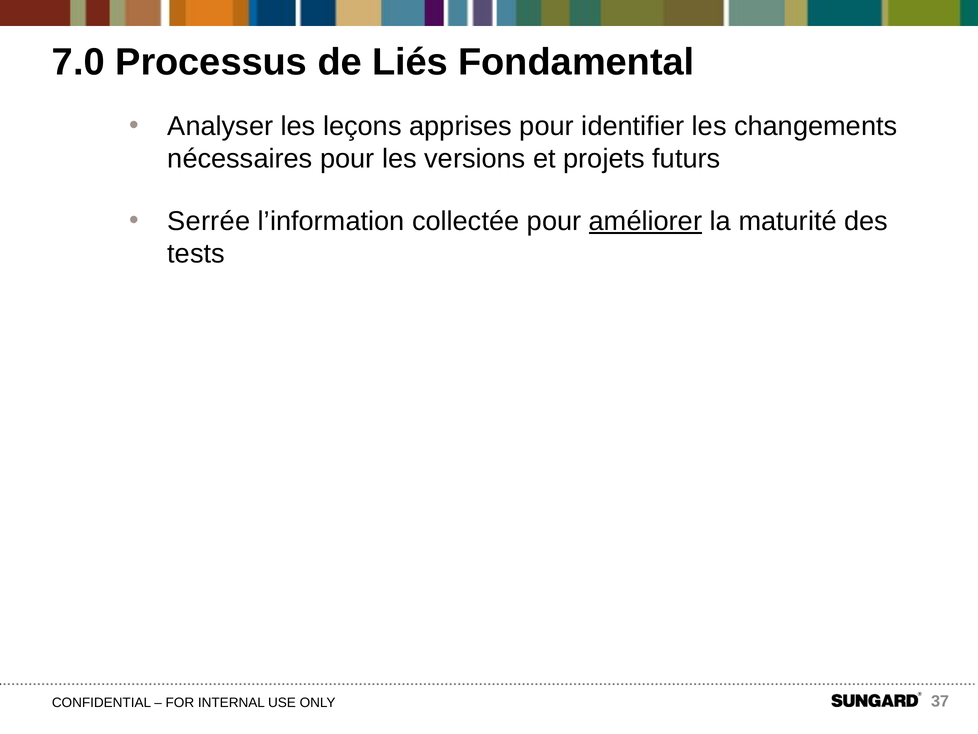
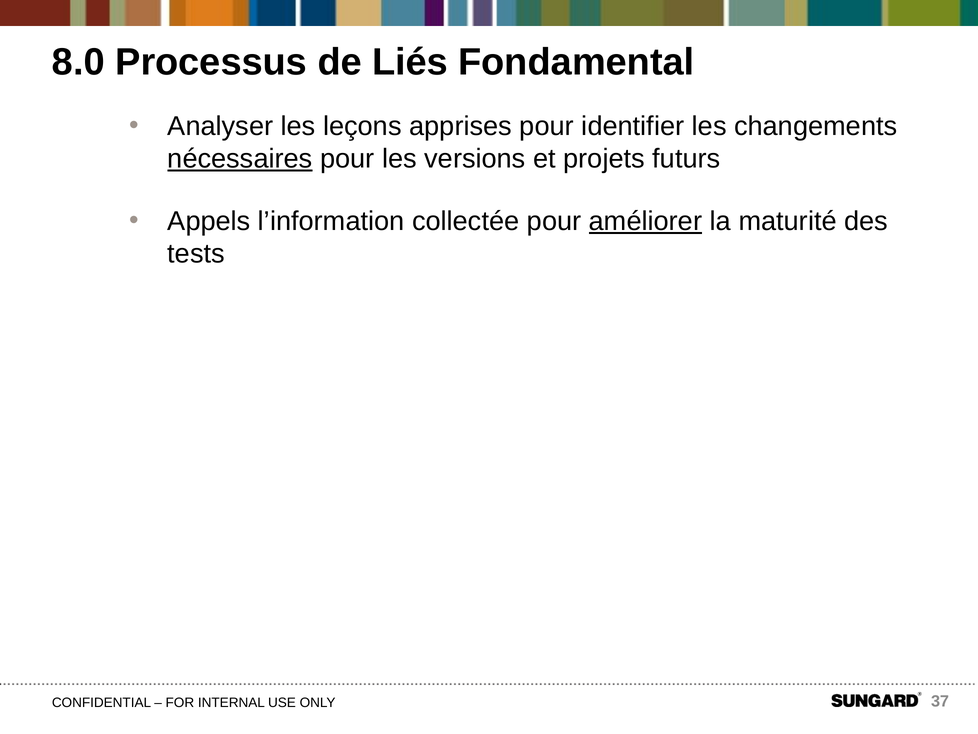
7.0: 7.0 -> 8.0 (78, 62)
nécessaires underline: none -> present (240, 159)
Serrée: Serrée -> Appels (209, 221)
